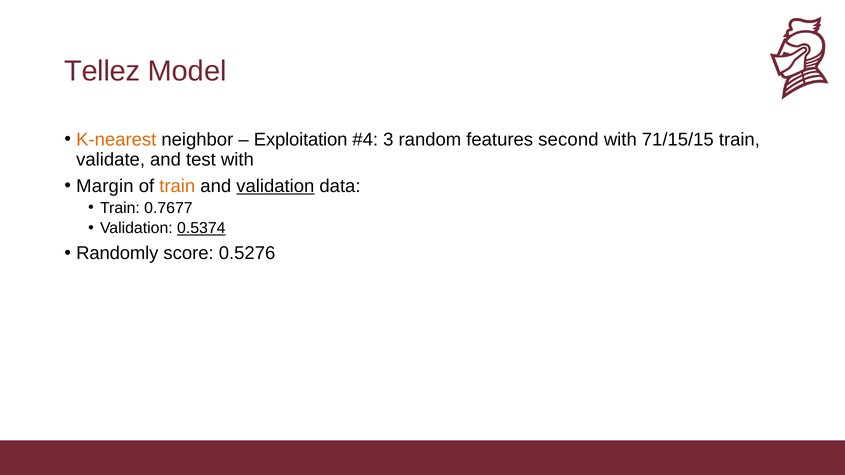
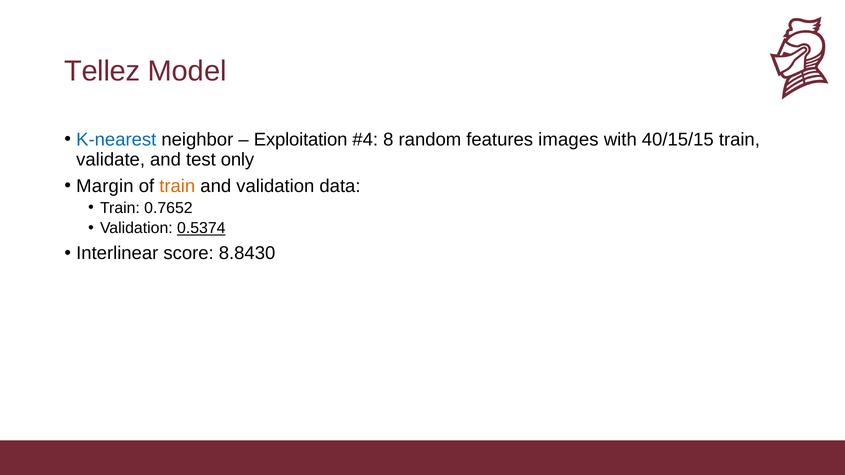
K-nearest colour: orange -> blue (116, 140)
3: 3 -> 8 (388, 140)
second: second -> images (568, 140)
71/15/15: 71/15/15 -> 40/15/15 (678, 140)
test with: with -> only (237, 160)
validation underline: present -> none (275, 186)
0.7677: 0.7677 -> 0.7652 (168, 208)
Randomly: Randomly -> Interlinear (117, 253)
0.5276: 0.5276 -> 8.8430 (247, 253)
